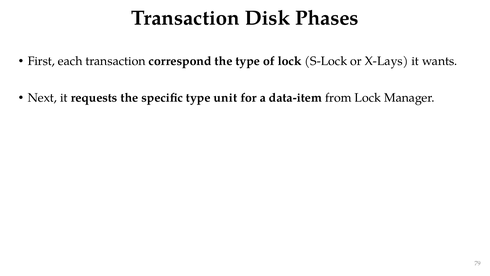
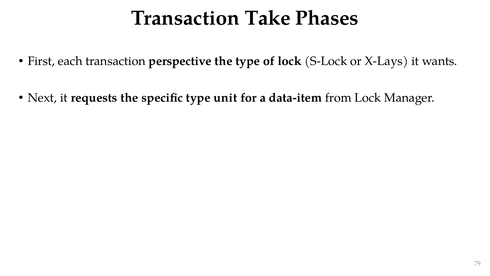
Disk: Disk -> Take (268, 18)
correspond: correspond -> perspective (180, 61)
